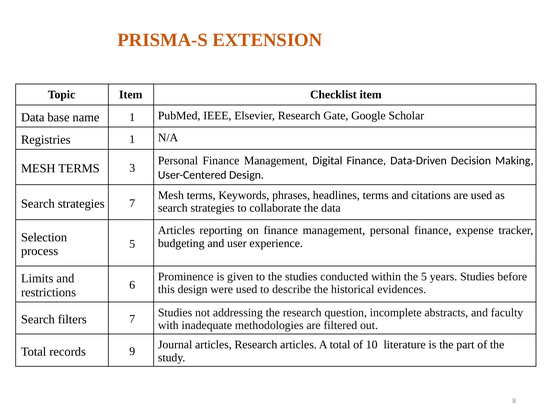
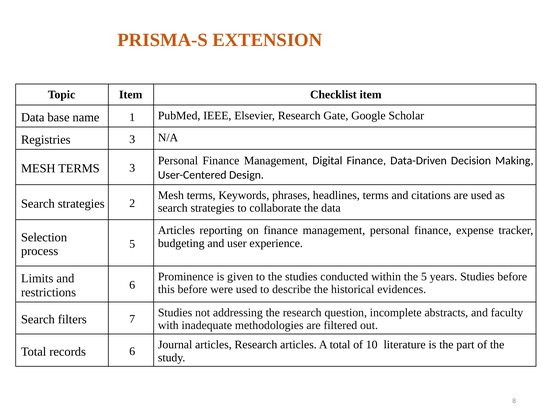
Registries 1: 1 -> 3 (132, 139)
strategies 7: 7 -> 2 (132, 203)
this design: design -> before (193, 289)
records 9: 9 -> 6 (132, 351)
